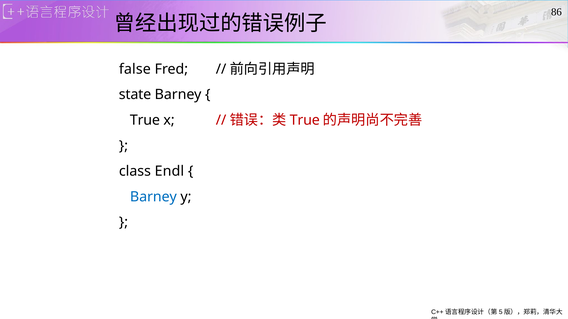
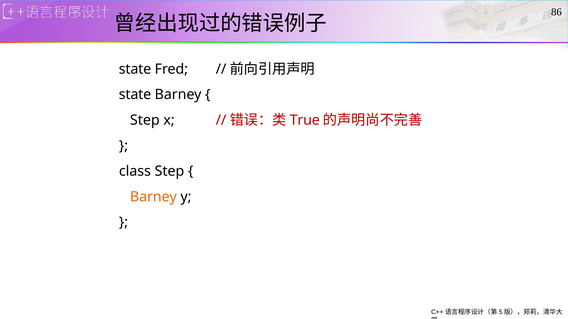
false: false -> state (135, 69)
True: True -> Step (145, 120)
class Endl: Endl -> Step (169, 171)
Barney colour: blue -> orange (153, 197)
